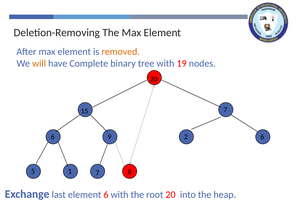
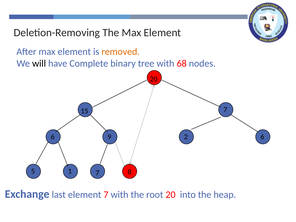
will colour: orange -> black (39, 64)
19: 19 -> 68 (182, 64)
element 6: 6 -> 7 (106, 195)
